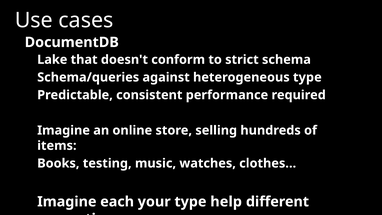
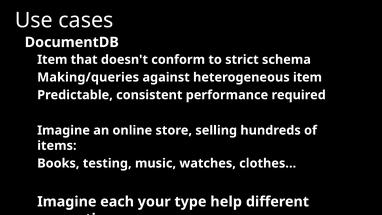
Lake: Lake -> Item (52, 60)
Schema/queries: Schema/queries -> Making/queries (88, 77)
heterogeneous type: type -> item (307, 77)
